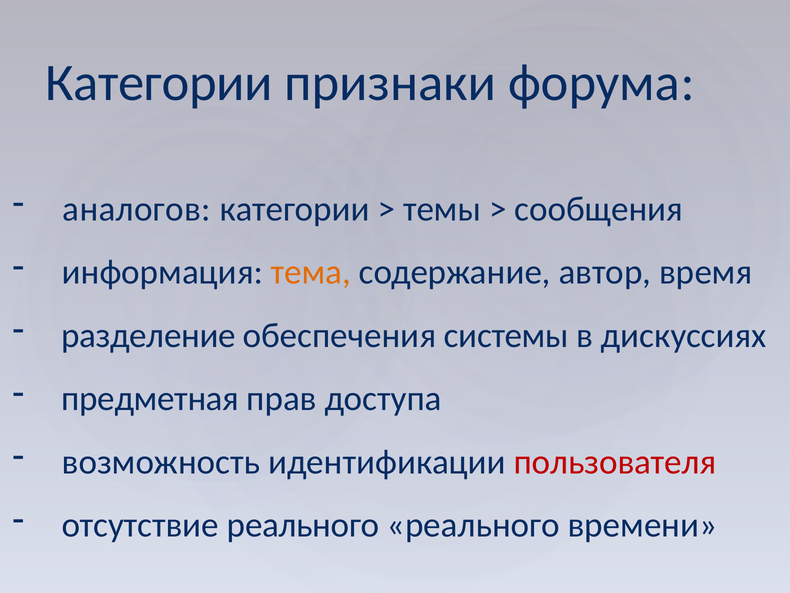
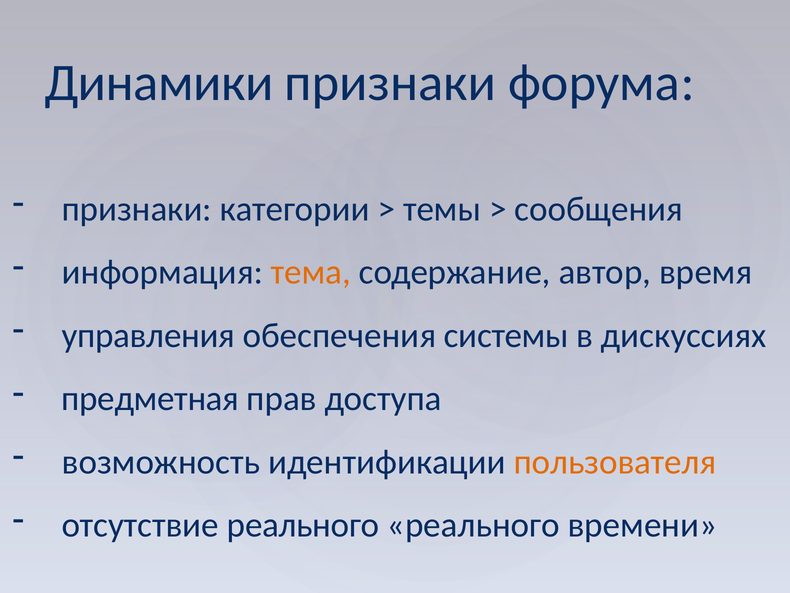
Категории: Категории -> Динамики (159, 83)
аналогов: аналогов -> признаки (137, 209)
разделение: разделение -> управления (148, 335)
пользователя colour: red -> orange (615, 462)
